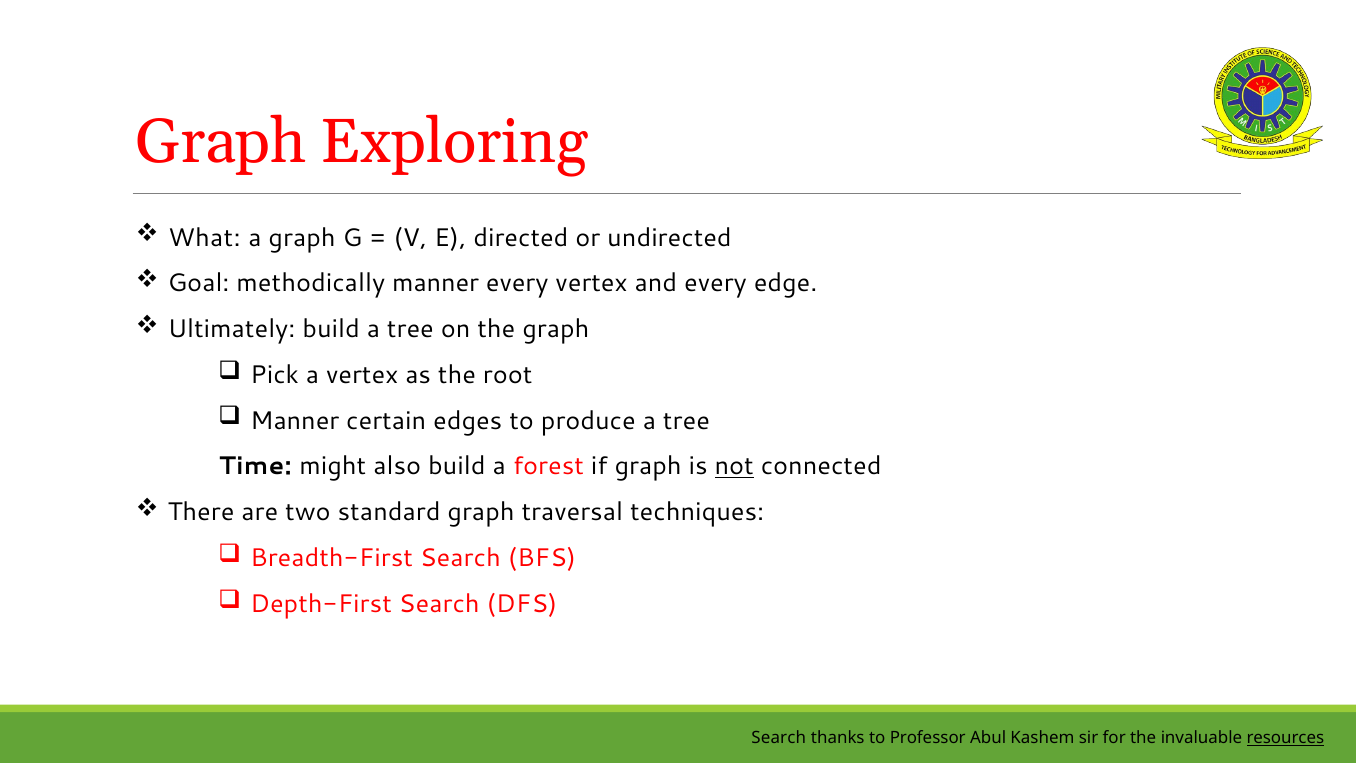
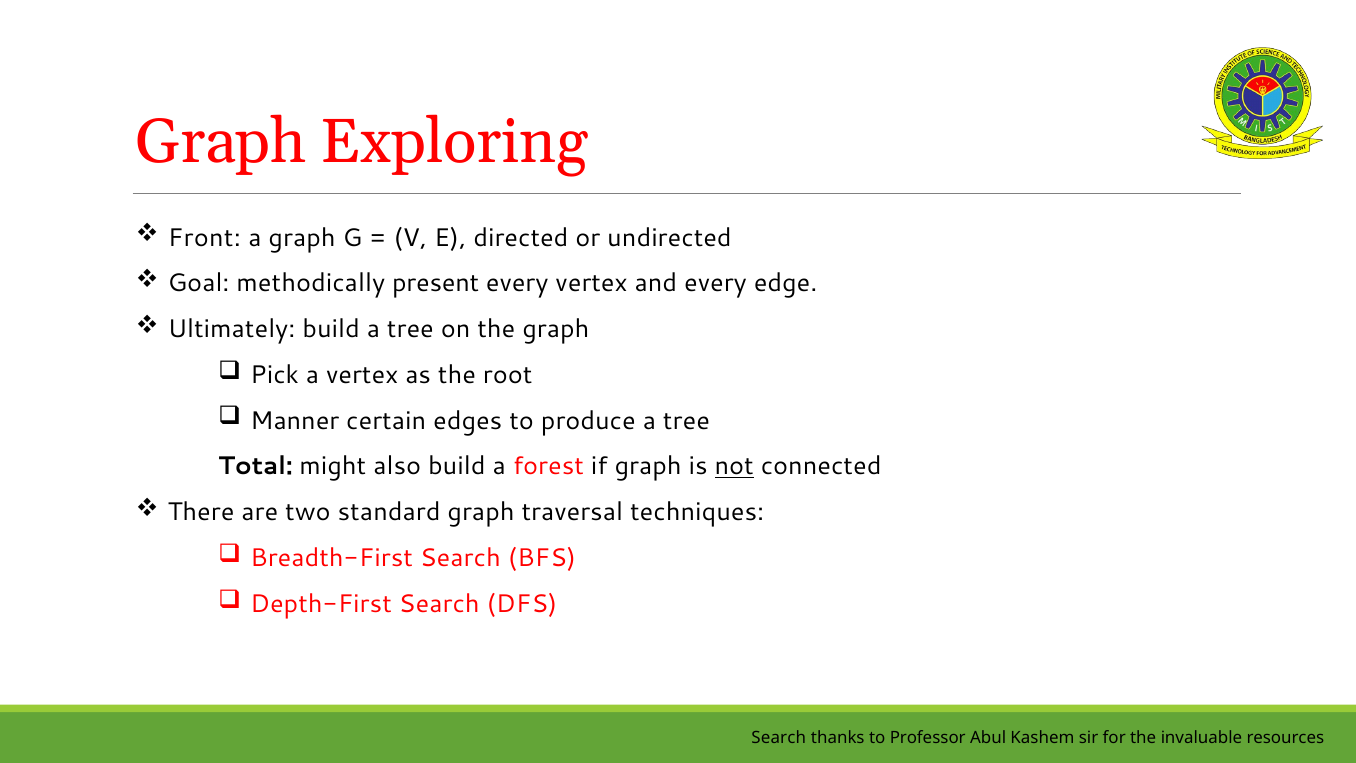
What: What -> Front (204, 238)
methodically manner: manner -> present (436, 283)
Time: Time -> Total (256, 466)
resources underline: present -> none (1285, 738)
